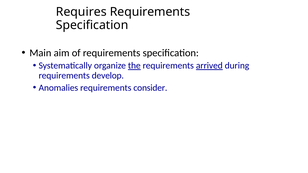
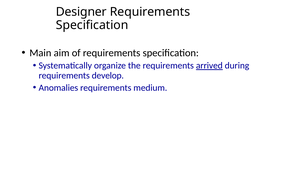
Requires: Requires -> Designer (81, 12)
the underline: present -> none (134, 66)
consider: consider -> medium (150, 88)
